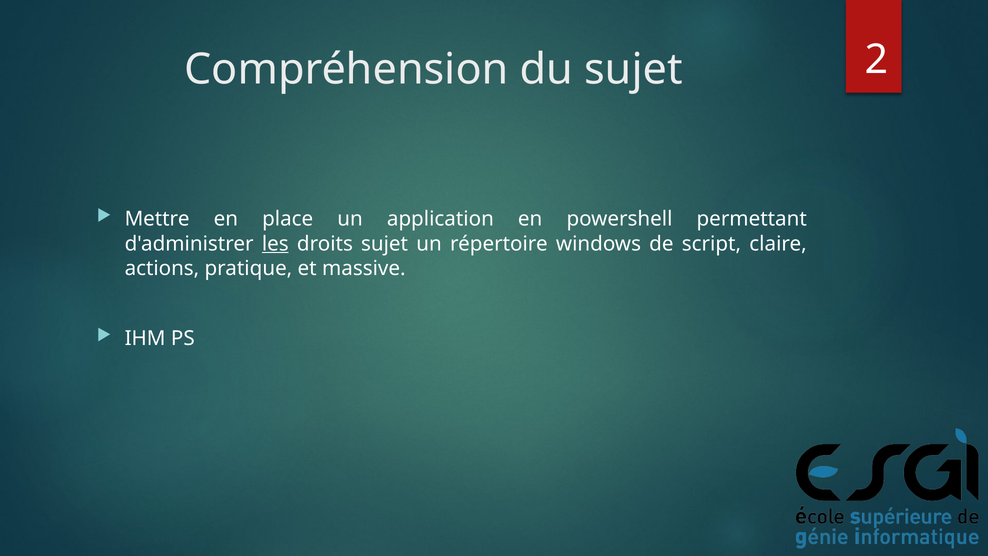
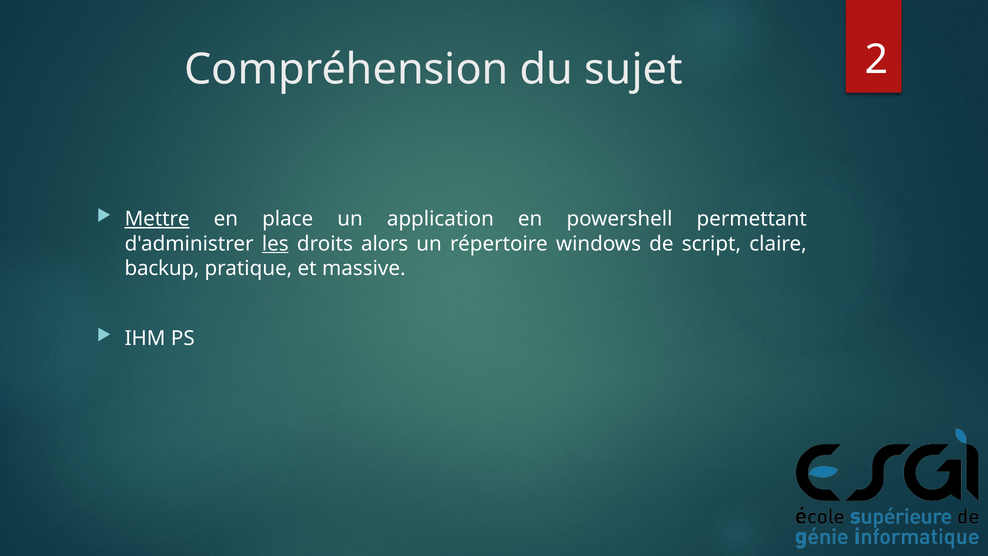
Mettre underline: none -> present (157, 219)
droits sujet: sujet -> alors (385, 244)
actions: actions -> backup (162, 268)
